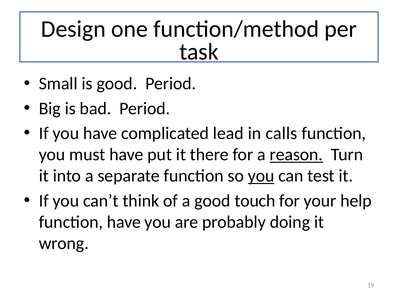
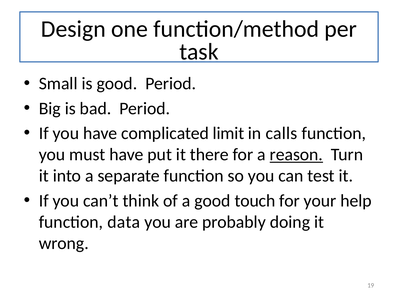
lead: lead -> limit (228, 133)
you underline: present -> none (261, 176)
function have: have -> data (124, 222)
